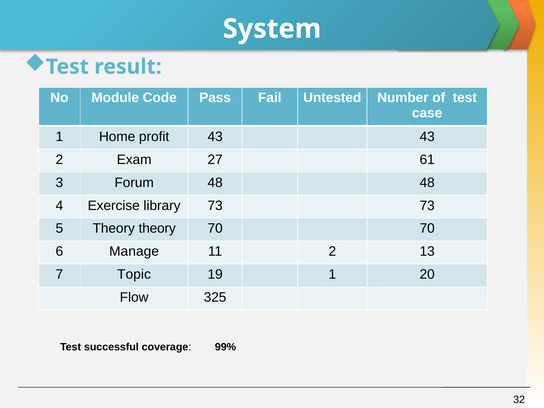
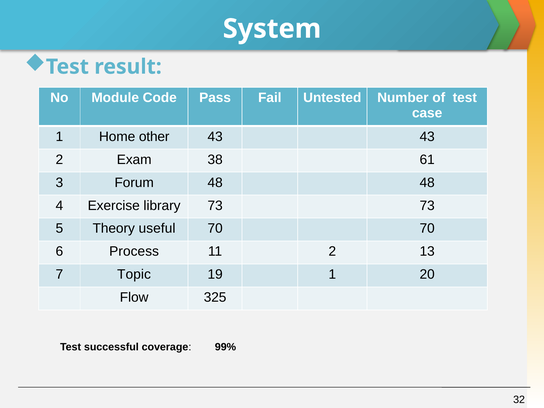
profit: profit -> other (154, 137)
27: 27 -> 38 (215, 160)
Theory theory: theory -> useful (157, 229)
Manage: Manage -> Process (134, 251)
